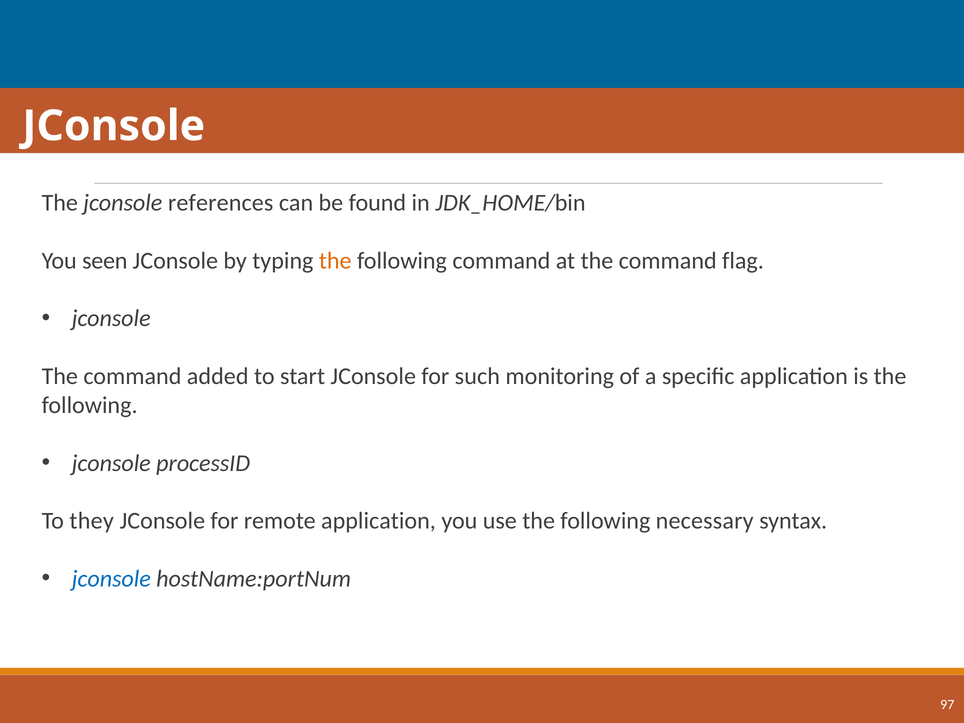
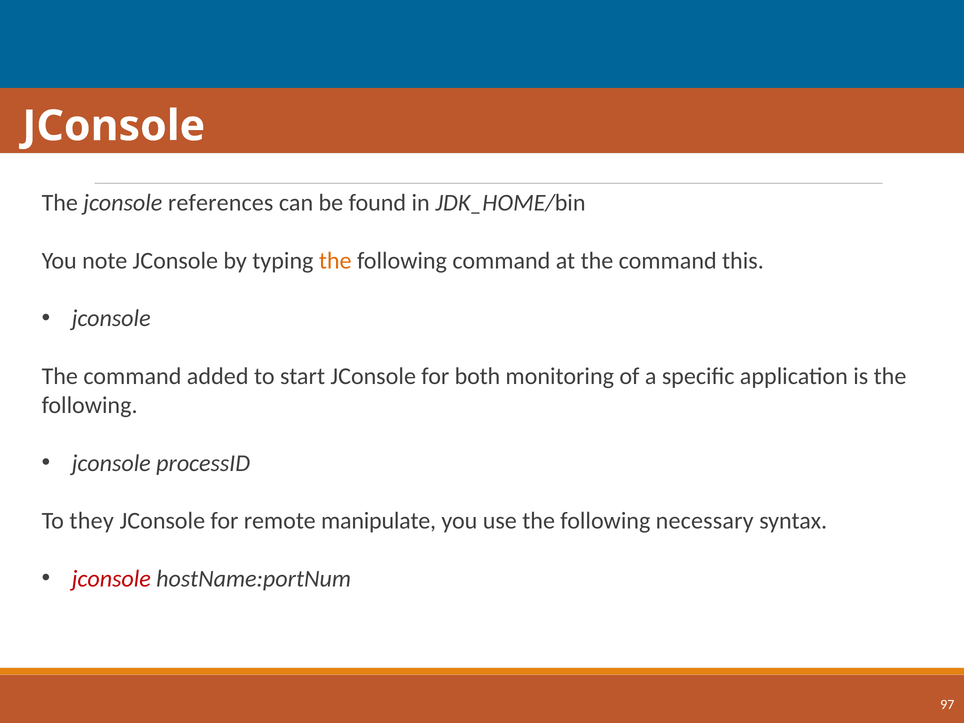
seen: seen -> note (105, 261)
flag: flag -> this (743, 261)
such: such -> both (477, 376)
remote application: application -> manipulate (379, 521)
jconsole colour: blue -> red (111, 579)
